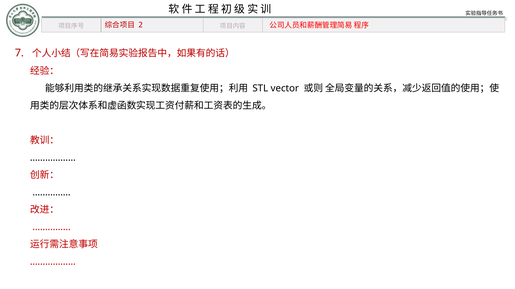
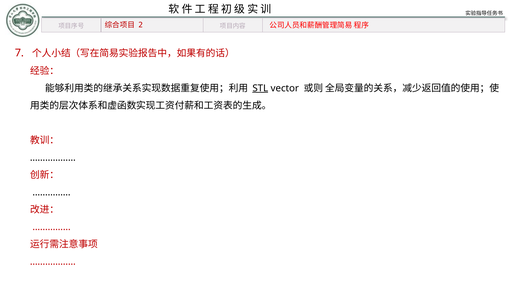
STL underline: none -> present (260, 88)
